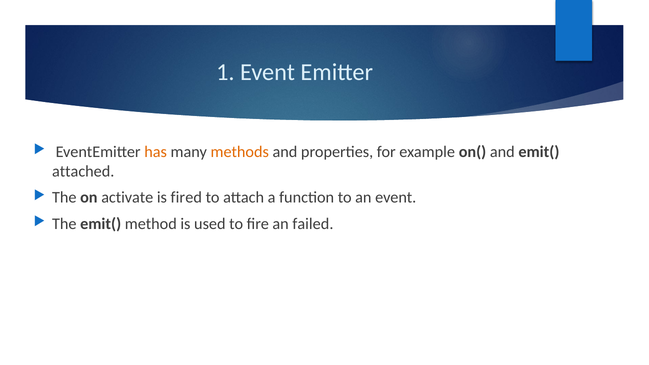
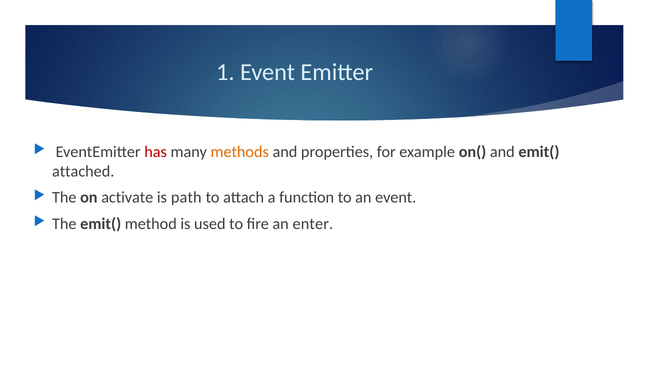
has colour: orange -> red (156, 152)
fired: fired -> path (186, 198)
failed: failed -> enter (313, 224)
